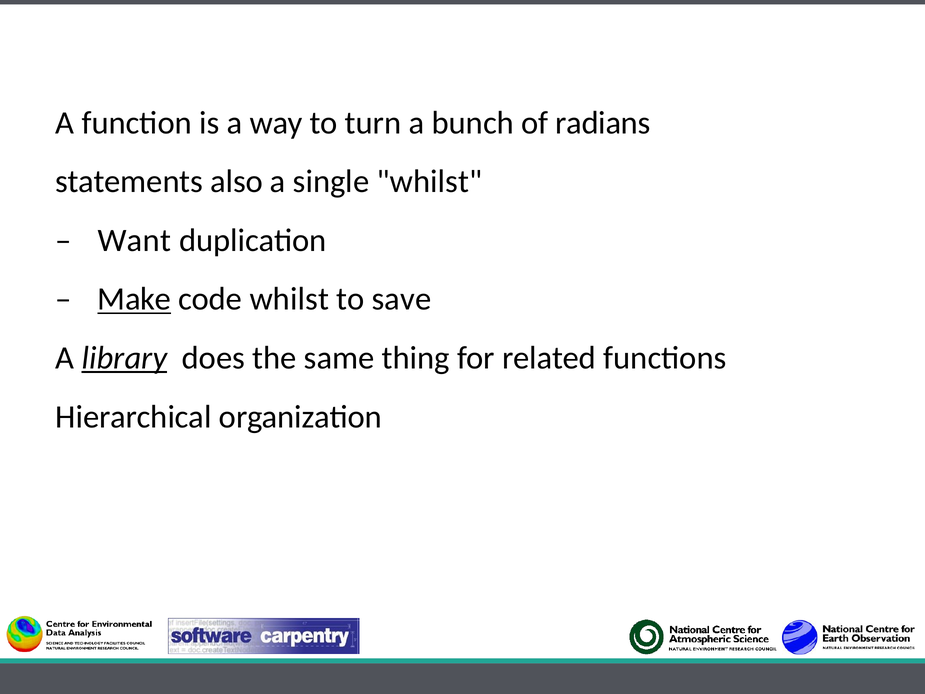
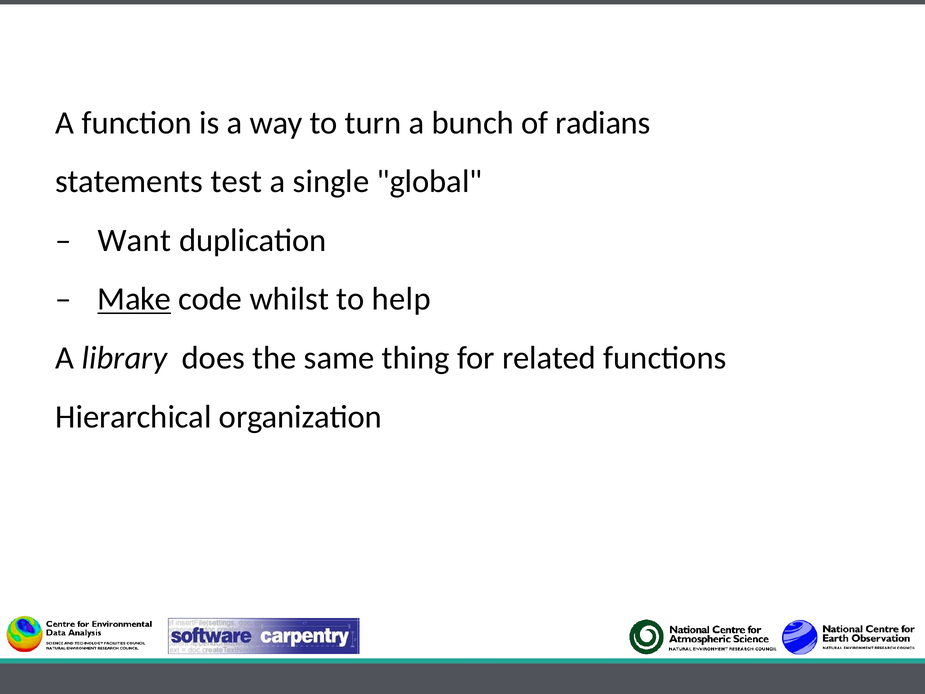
also: also -> test (236, 182)
single whilst: whilst -> global (430, 182)
save: save -> help (401, 299)
library underline: present -> none (124, 358)
